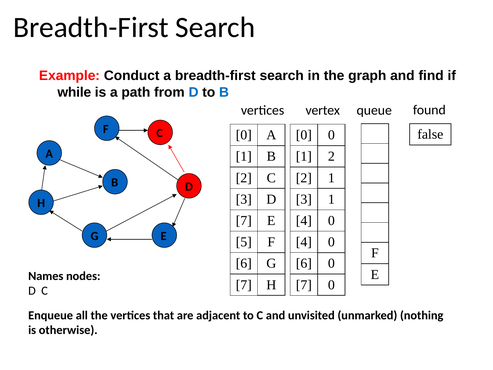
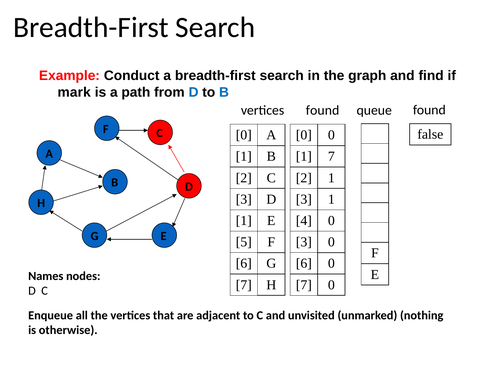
while: while -> mark (74, 92)
vertex: vertex -> found (323, 110)
1 2: 2 -> 7 (331, 156)
7: 7 -> 1 (244, 220)
4: 4 -> 3 (304, 242)
